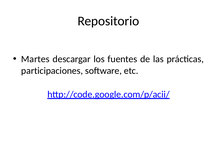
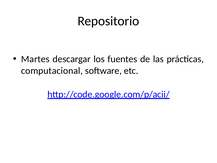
participaciones: participaciones -> computacional (52, 71)
